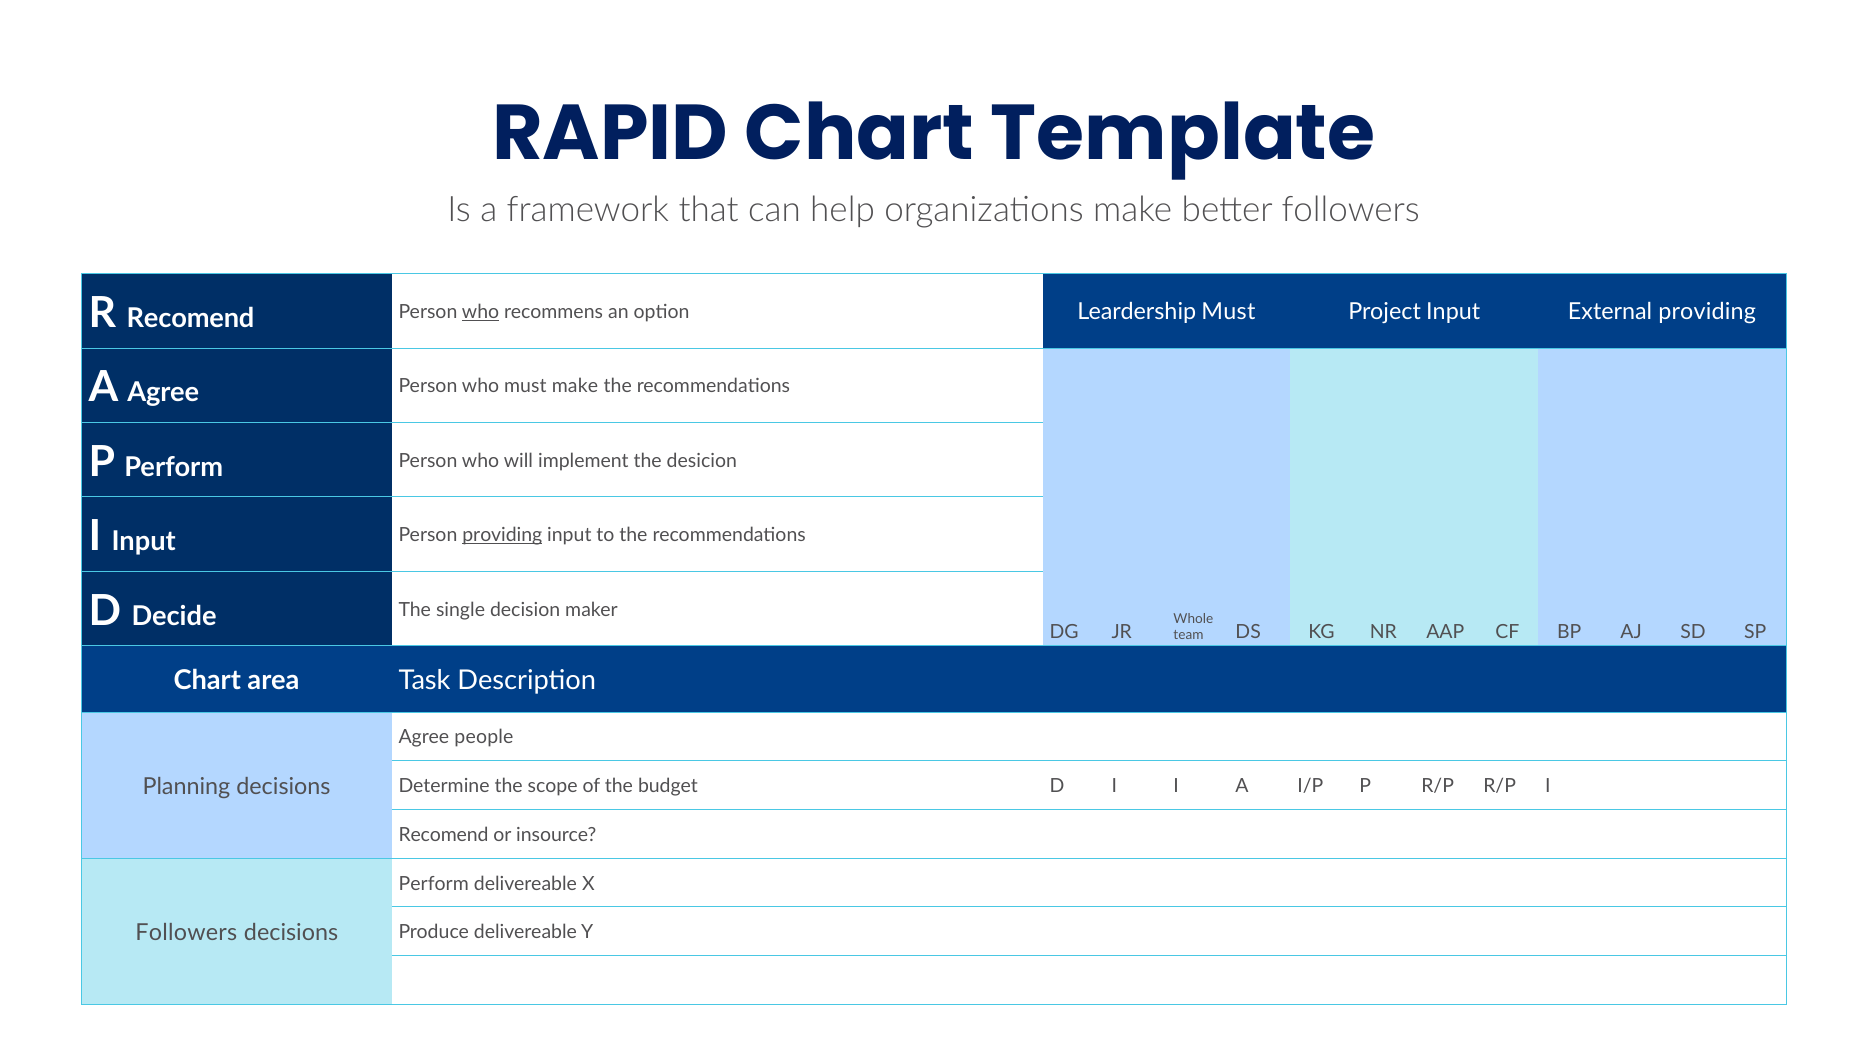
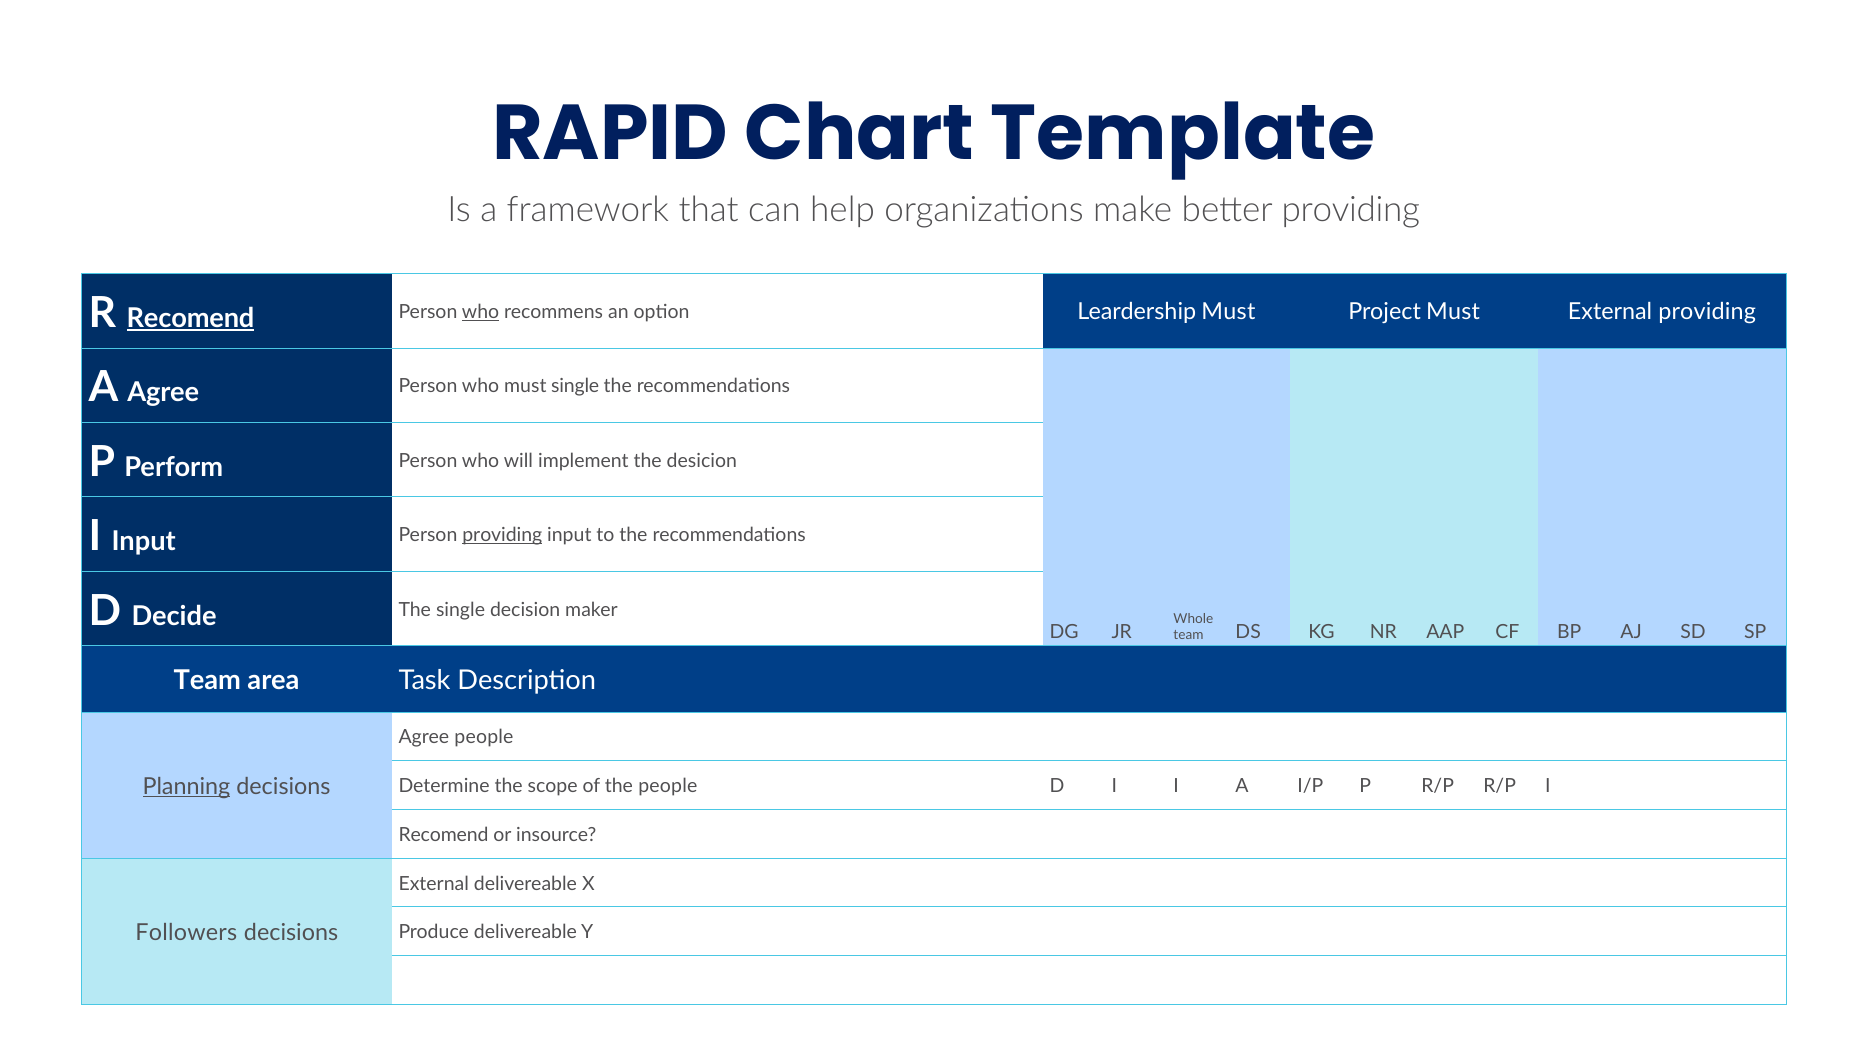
better followers: followers -> providing (1351, 210)
Recomend underline: none -> present (191, 318)
Project Input: Input -> Must (1453, 312)
must make: make -> single (575, 386)
Chart: Chart -> Team (207, 680)
Planning underline: none -> present (186, 786)
the budget: budget -> people (668, 786)
Perform: Perform -> External (434, 884)
